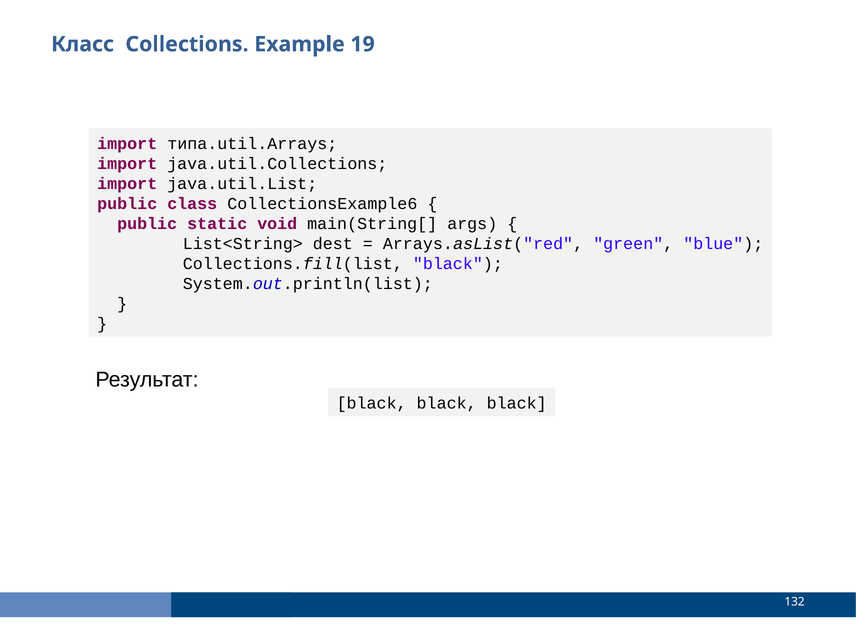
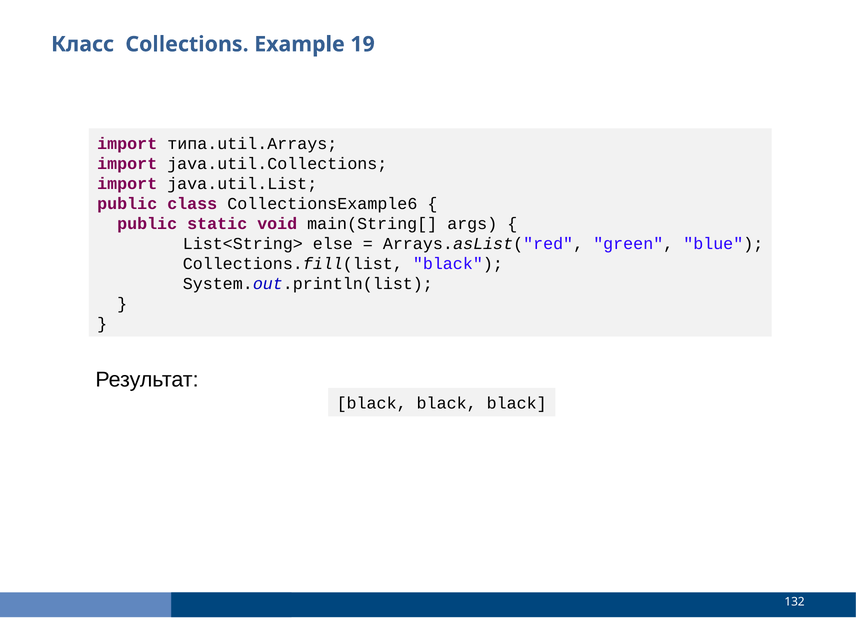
dest: dest -> else (333, 244)
